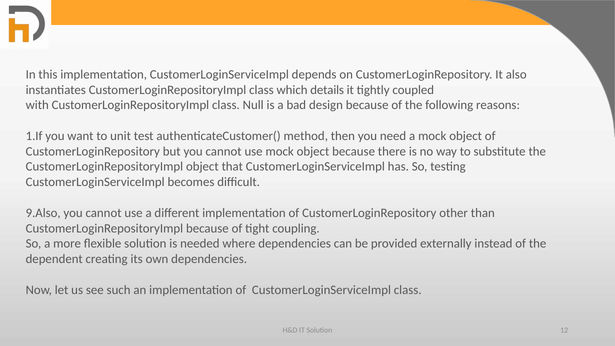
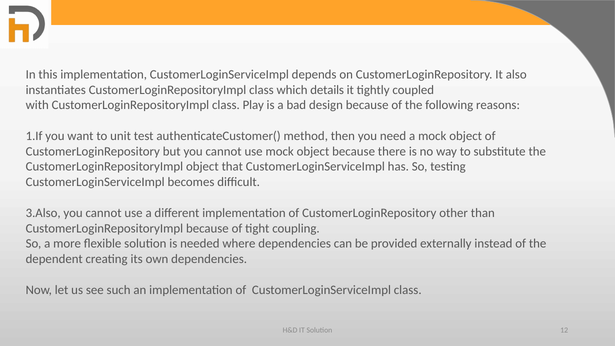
Null: Null -> Play (253, 105)
9.Also: 9.Also -> 3.Also (43, 213)
